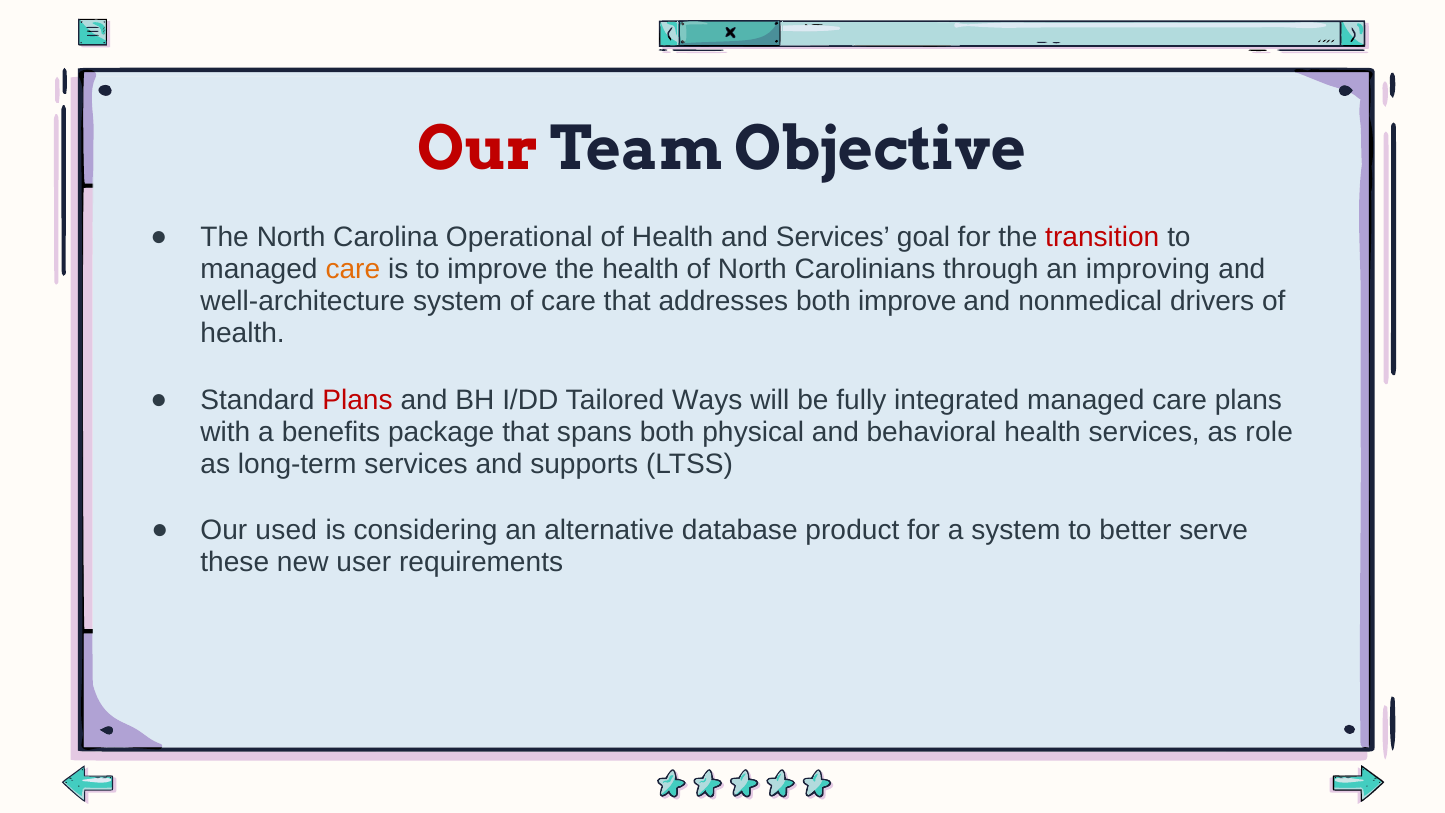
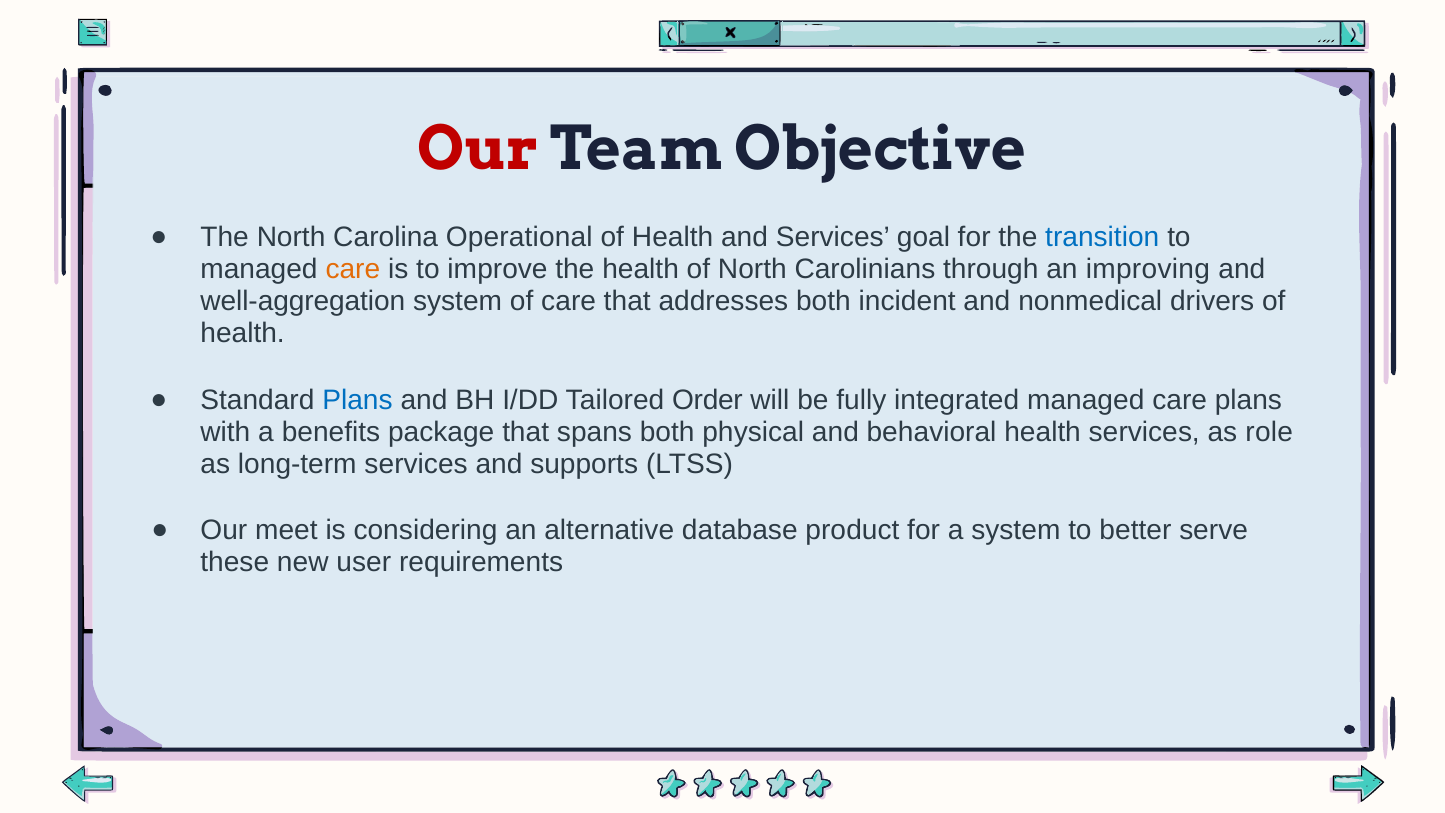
transition colour: red -> blue (1102, 237)
well-architecture: well-architecture -> well-aggregation (303, 301)
both improve: improve -> incident (907, 301)
Plans colour: red -> blue (358, 400)
Ways: Ways -> Order (707, 400)
used: used -> meet (286, 530)
